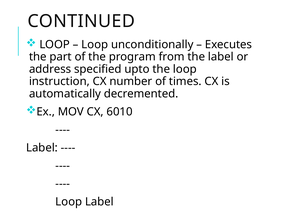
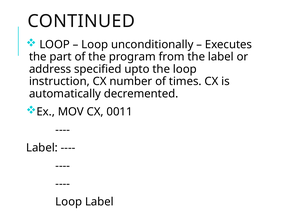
6010: 6010 -> 0011 (120, 112)
